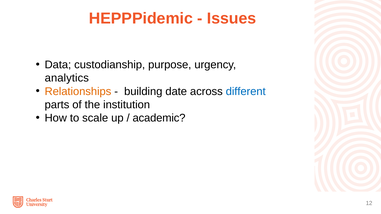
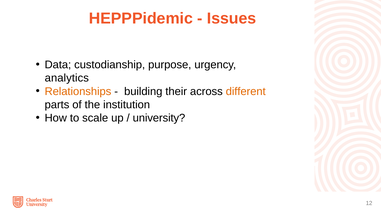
date: date -> their (176, 92)
different colour: blue -> orange (246, 92)
academic: academic -> university (159, 118)
